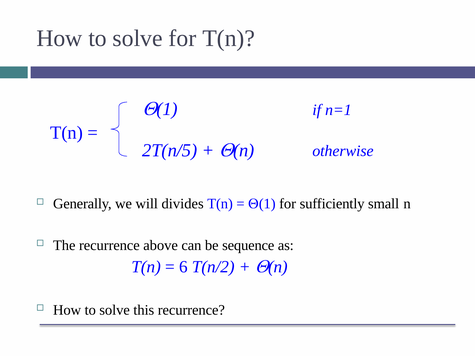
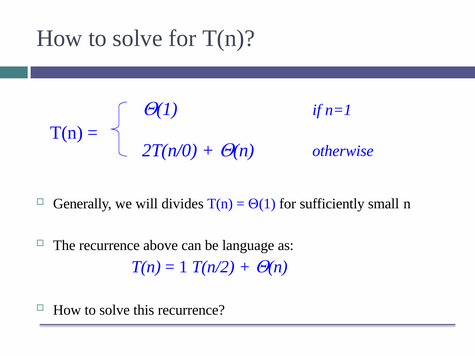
2T(n/5: 2T(n/5 -> 2T(n/0 (170, 150)
sequence: sequence -> language (248, 245)
6: 6 -> 1 (183, 267)
